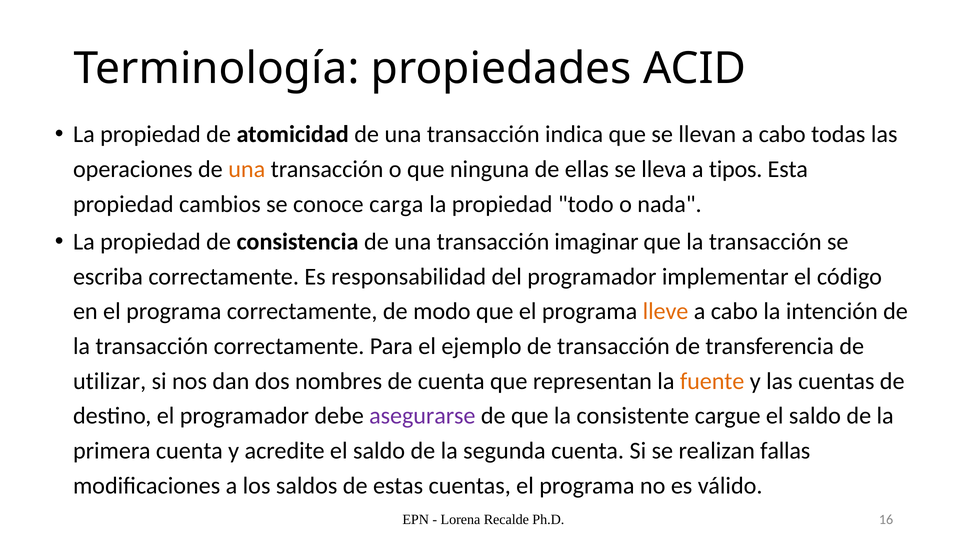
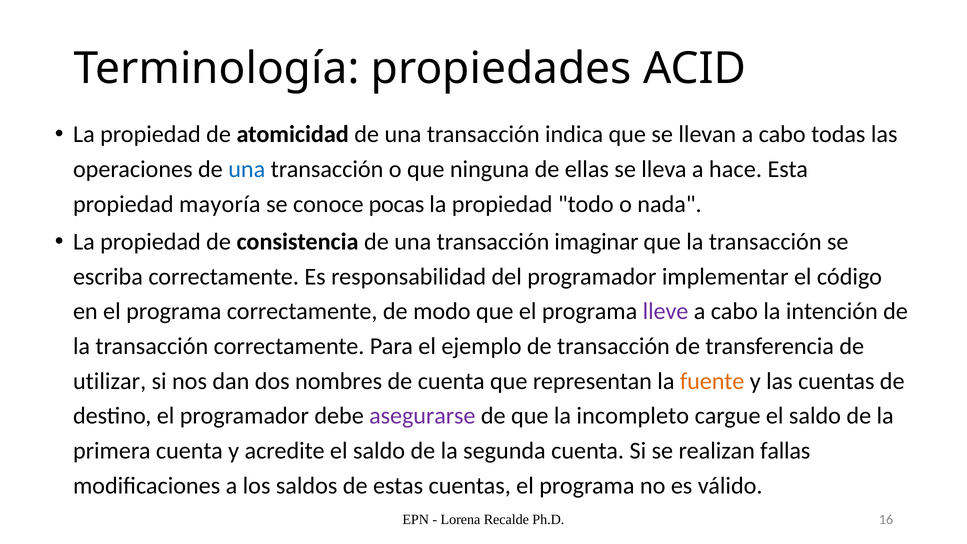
una colour: orange -> blue (247, 169)
tipos: tipos -> hace (735, 169)
cambios: cambios -> mayoría (220, 204)
carga: carga -> pocas (397, 204)
lleve colour: orange -> purple (666, 311)
consistente: consistente -> incompleto (633, 416)
